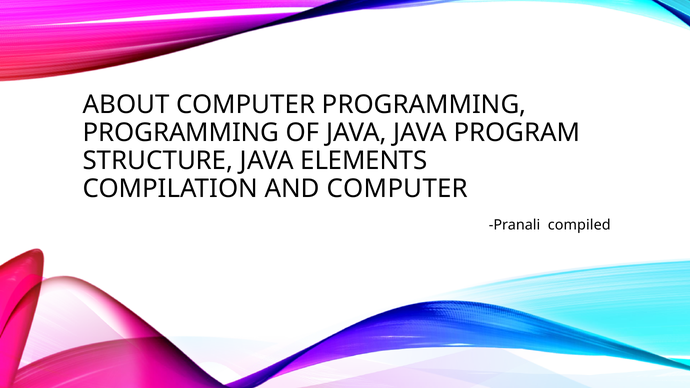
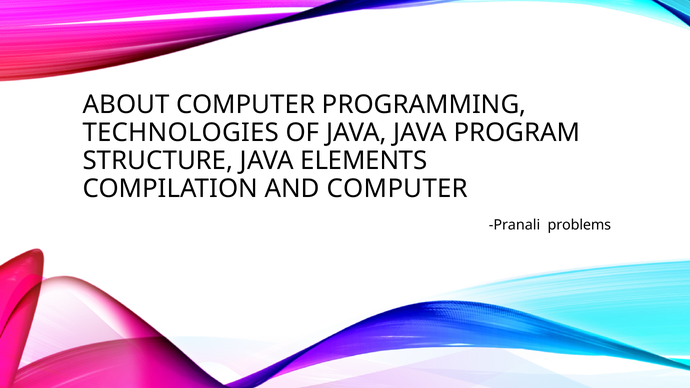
PROGRAMMING: PROGRAMMING -> TECHNOLOGIES (181, 133)
compiled: compiled -> problems (579, 225)
